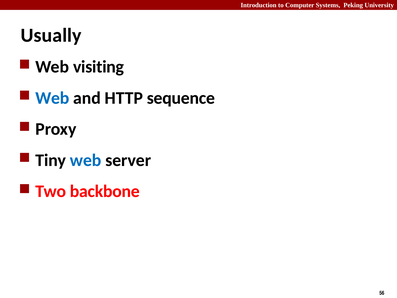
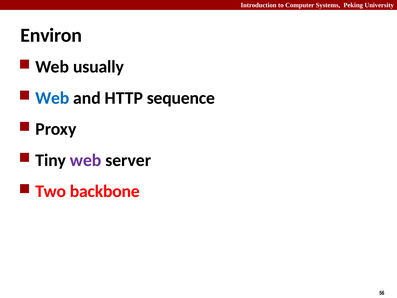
Usually: Usually -> Environ (51, 35)
visiting: visiting -> usually (99, 67)
web colour: blue -> purple (86, 160)
